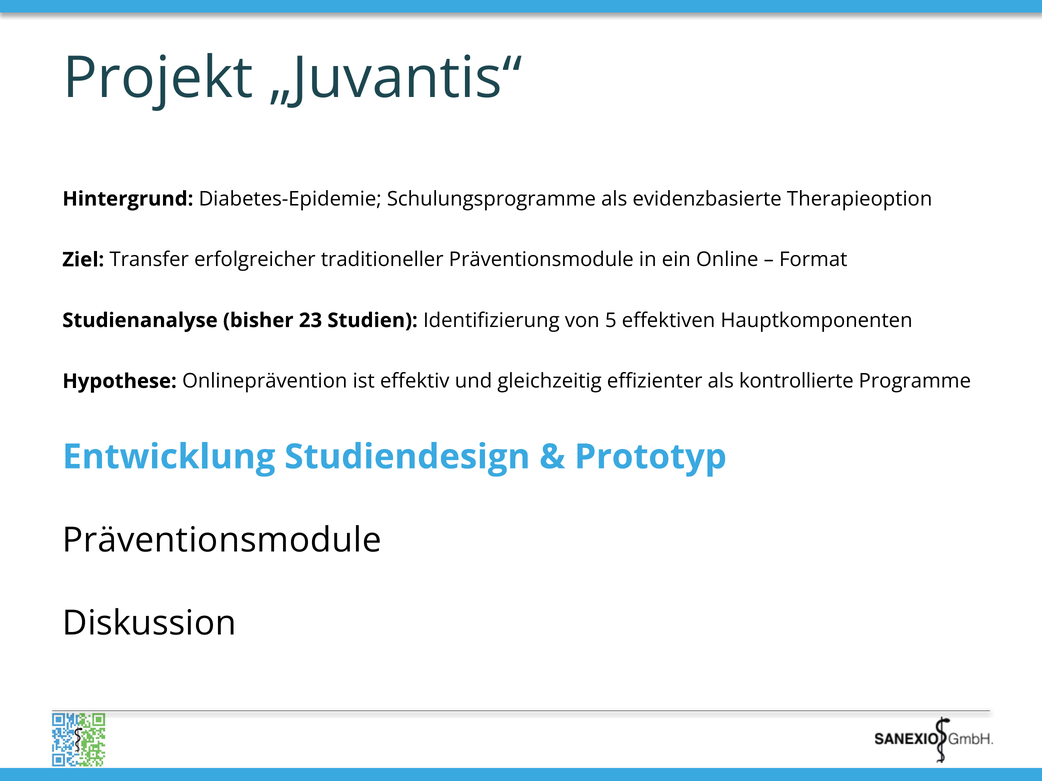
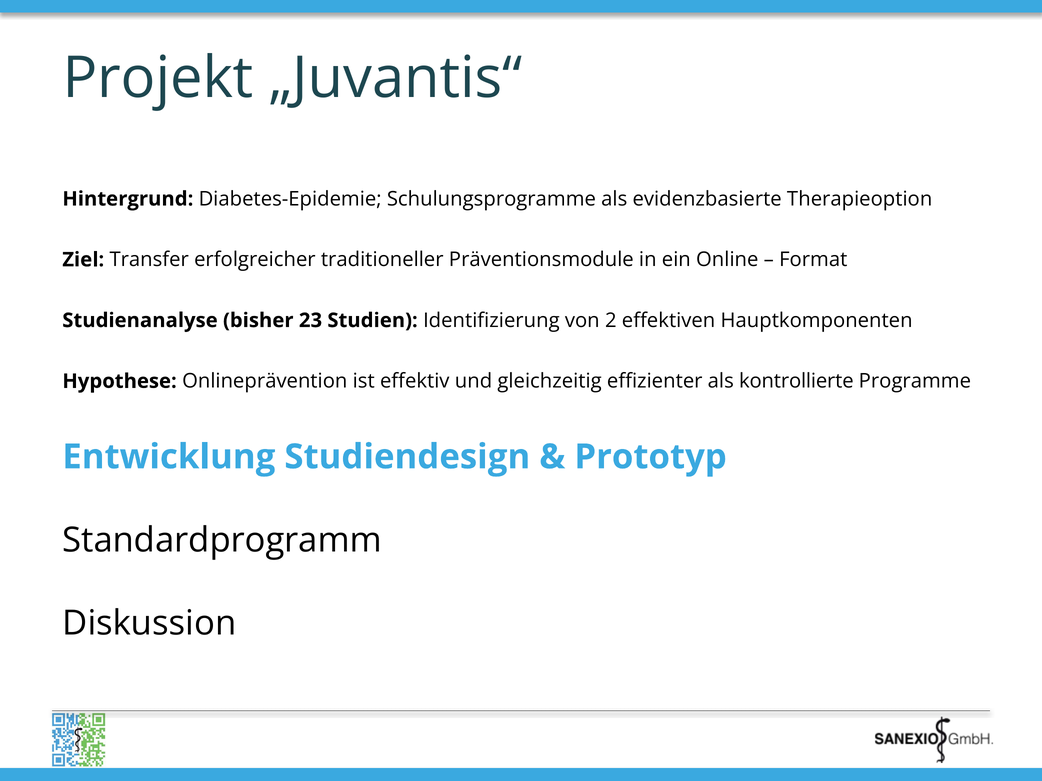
5: 5 -> 2 (611, 321)
Präventionsmodule: Präventionsmodule -> Standardprogramm (222, 541)
